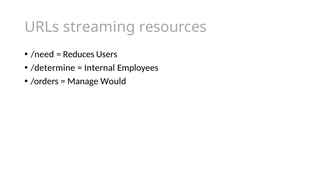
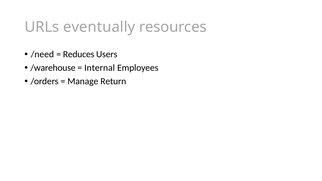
streaming: streaming -> eventually (99, 27)
/determine: /determine -> /warehouse (53, 68)
Would: Would -> Return (113, 81)
